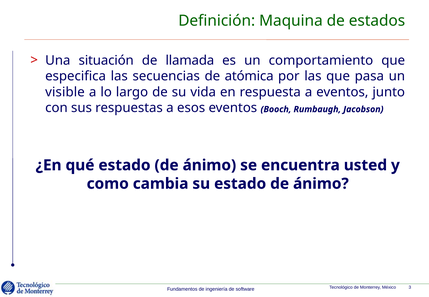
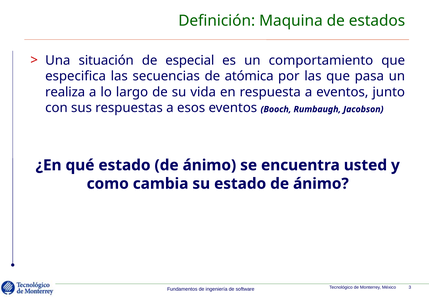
llamada: llamada -> especial (190, 60)
visible: visible -> realiza (65, 92)
